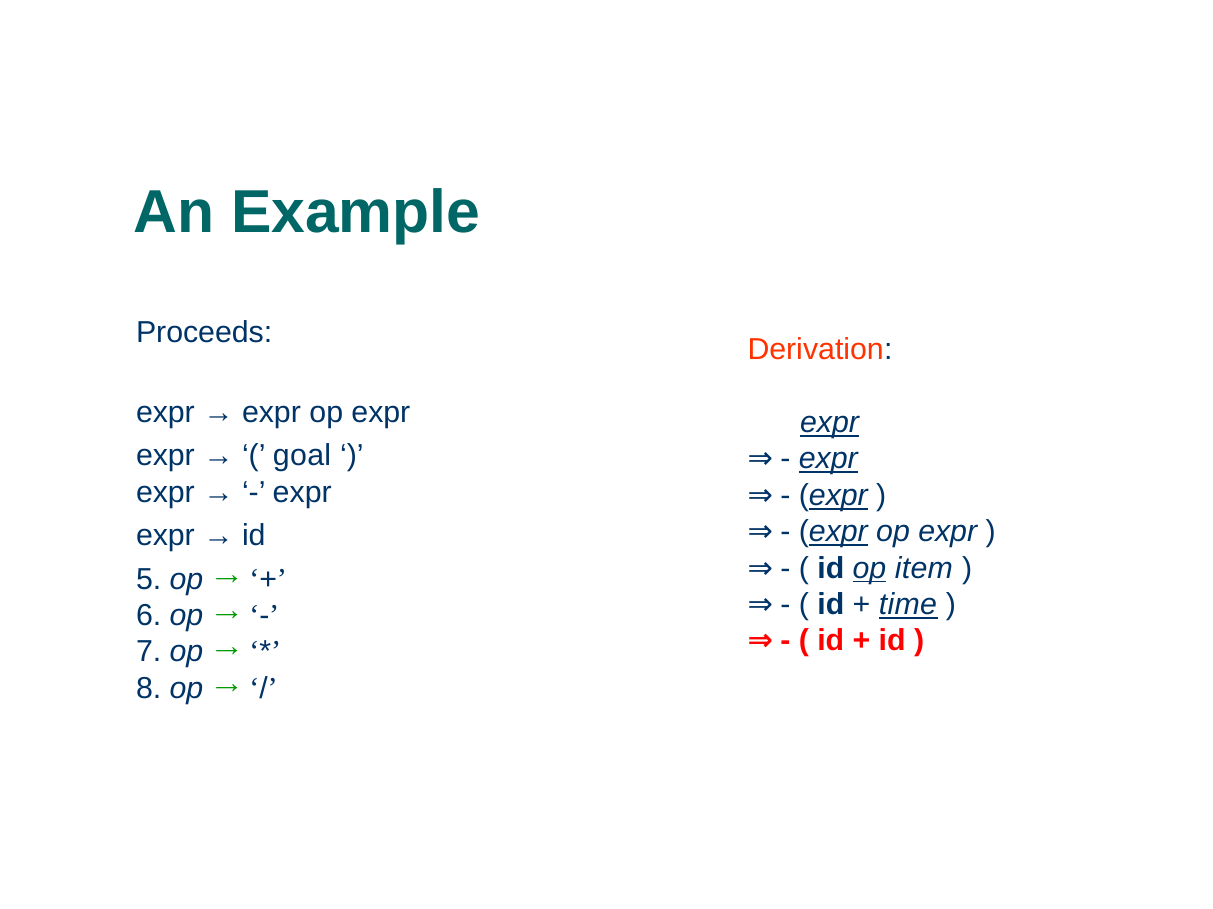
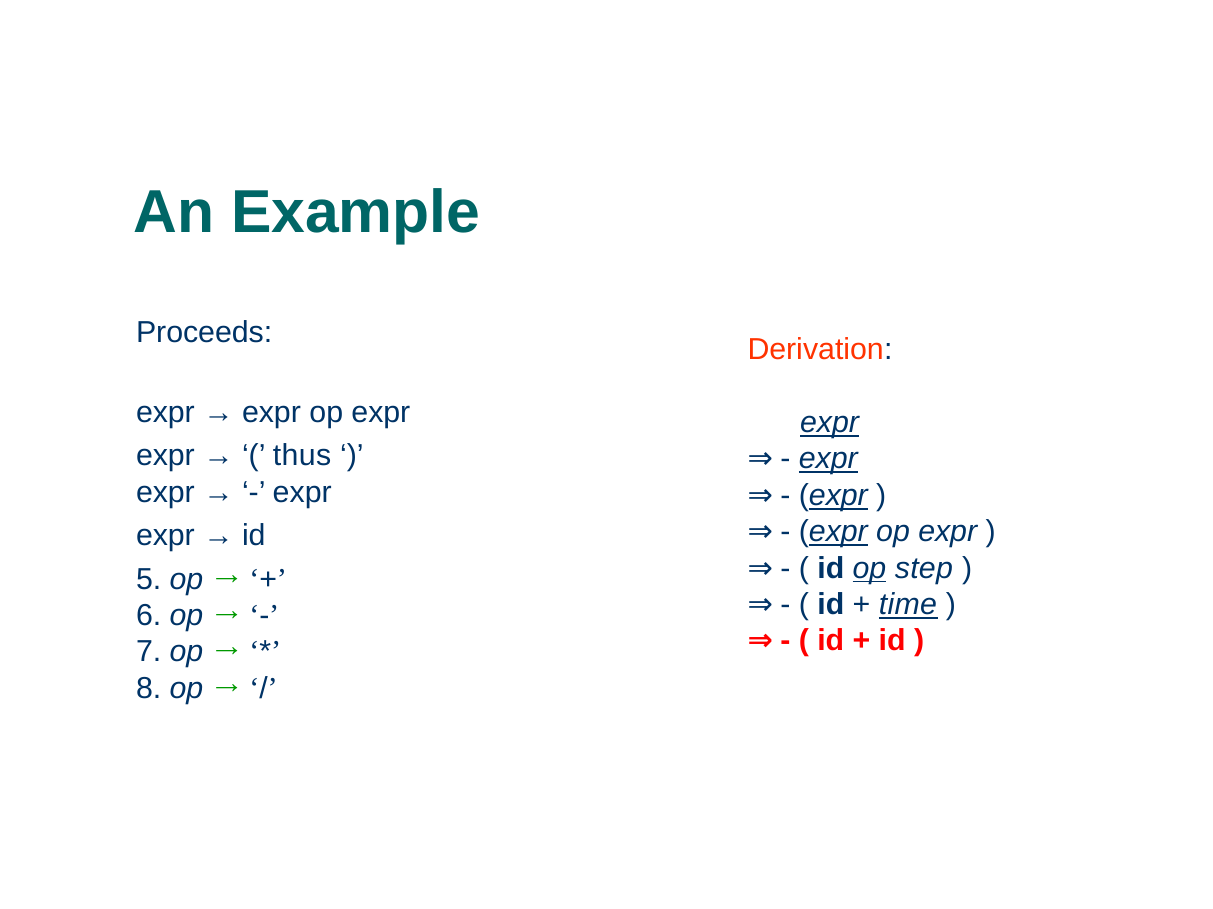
goal: goal -> thus (302, 456)
item: item -> step (924, 569)
